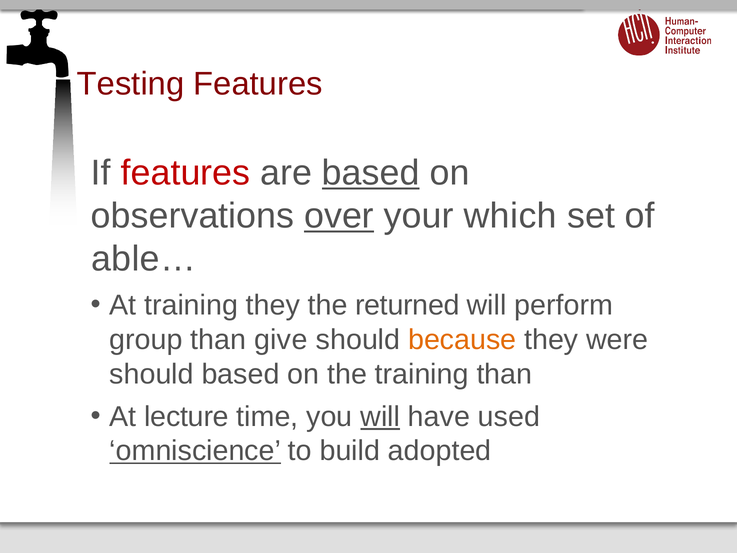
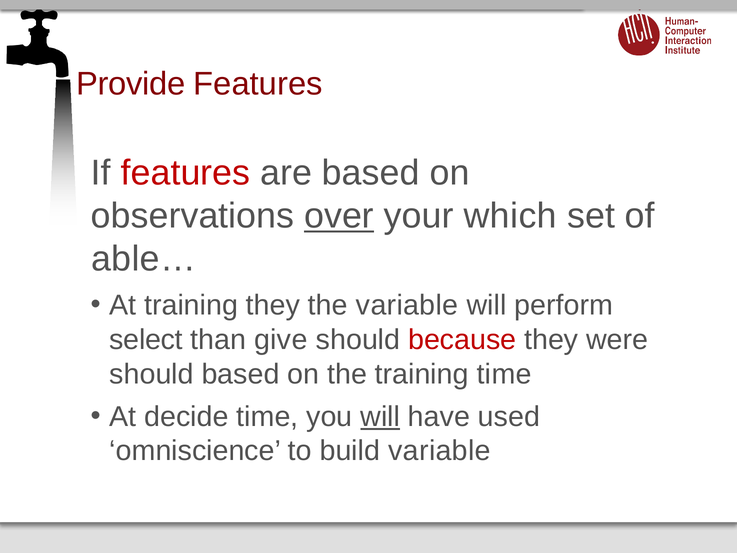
Testing: Testing -> Provide (131, 84)
based underline: present -> none (371, 173)
the returned: returned -> variable (407, 305)
group: group -> select (146, 340)
because colour: orange -> red (462, 340)
training than: than -> time (504, 374)
lecture: lecture -> decide (186, 416)
omniscience underline: present -> none (195, 451)
build adopted: adopted -> variable (440, 451)
